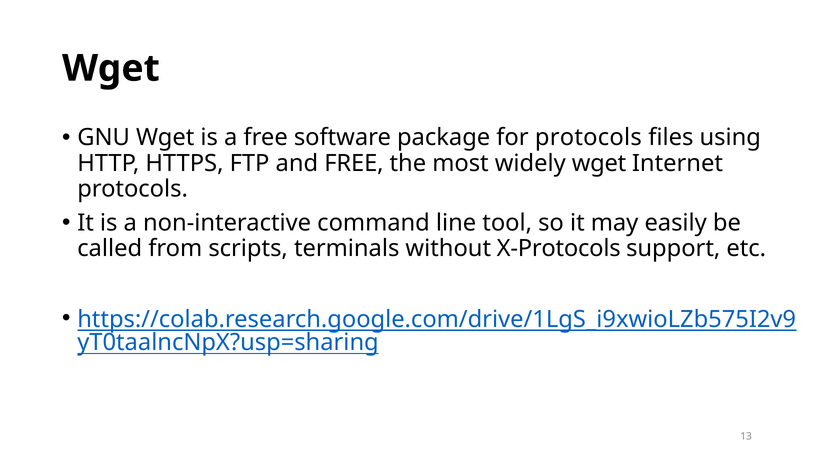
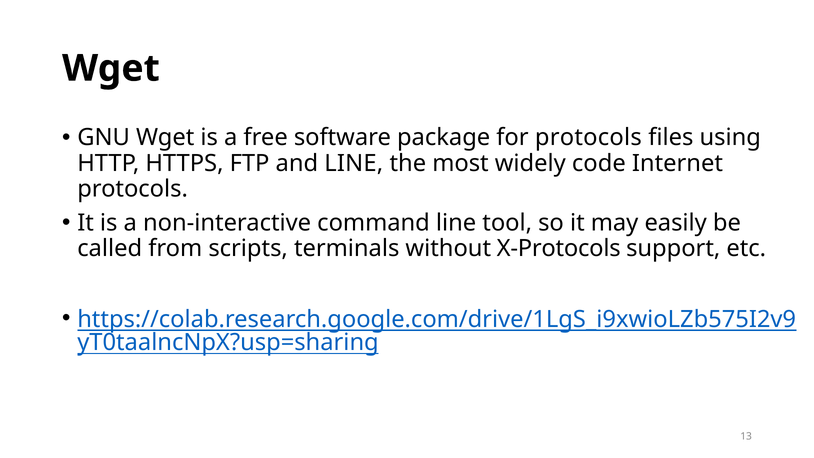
and FREE: FREE -> LINE (354, 163)
widely wget: wget -> code (599, 163)
